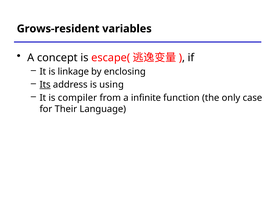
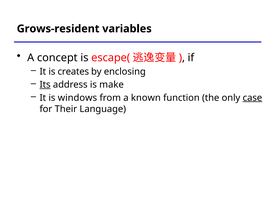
linkage: linkage -> creates (73, 72)
using: using -> make (112, 85)
compiler: compiler -> windows (77, 98)
infinite: infinite -> known (146, 98)
case underline: none -> present (252, 98)
